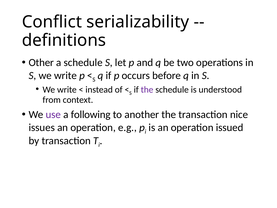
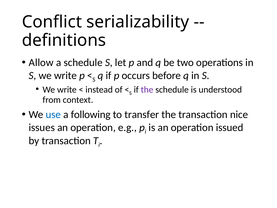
Other: Other -> Allow (41, 62)
use colour: purple -> blue (53, 114)
another: another -> transfer (142, 114)
